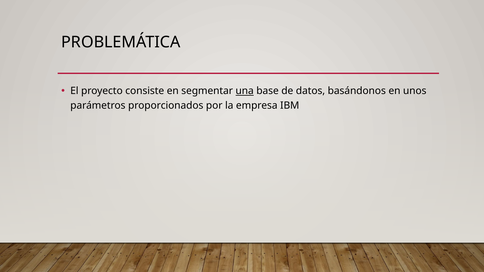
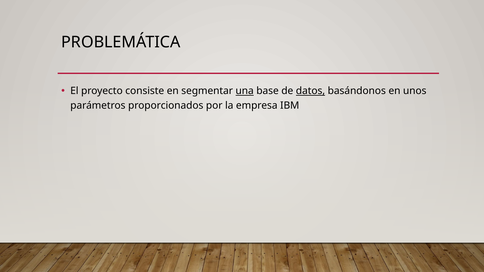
datos underline: none -> present (311, 91)
